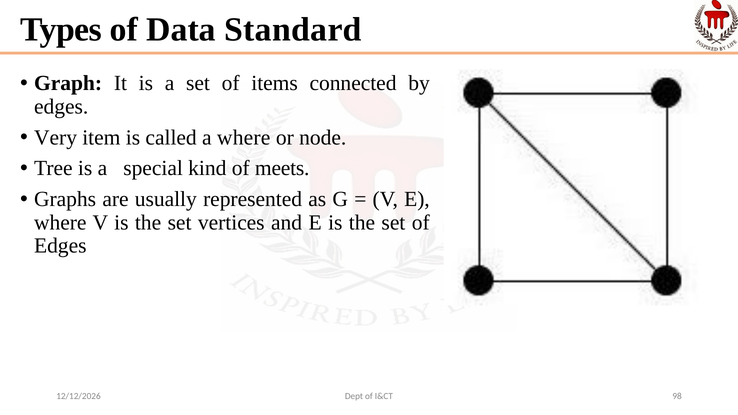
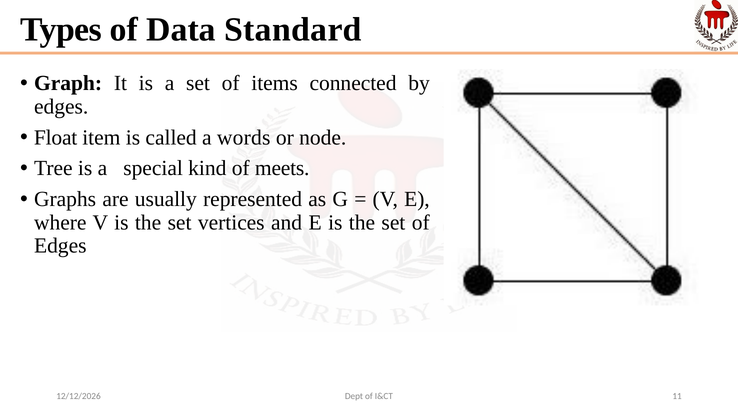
Very: Very -> Float (56, 138)
a where: where -> words (244, 138)
98: 98 -> 11 (677, 396)
